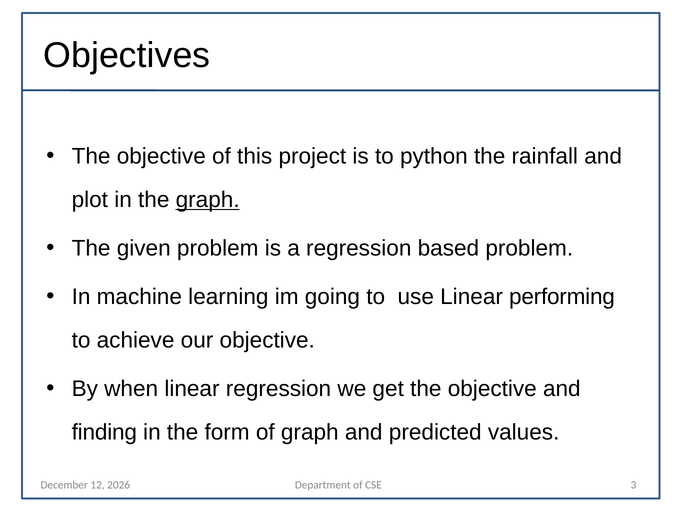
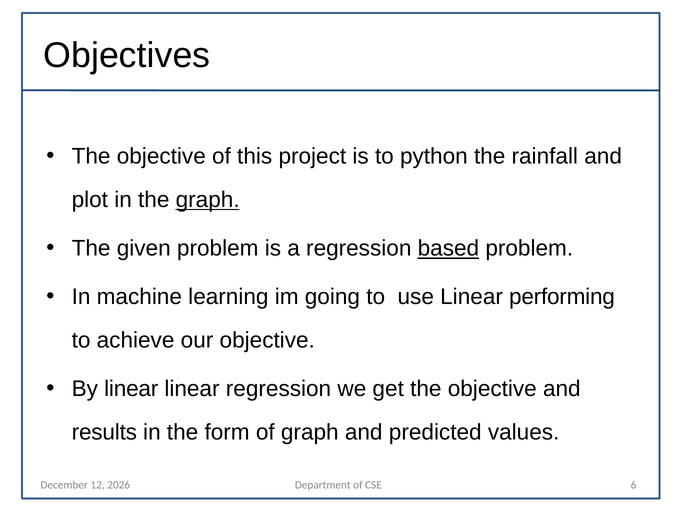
based underline: none -> present (448, 248)
By when: when -> linear (131, 389)
finding: finding -> results (104, 432)
3: 3 -> 6 (634, 485)
